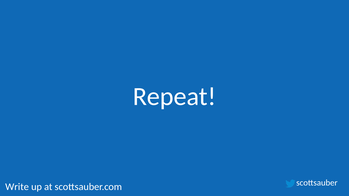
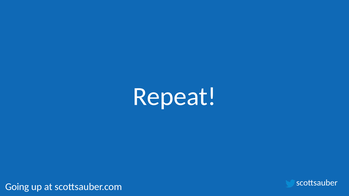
Write: Write -> Going (17, 187)
